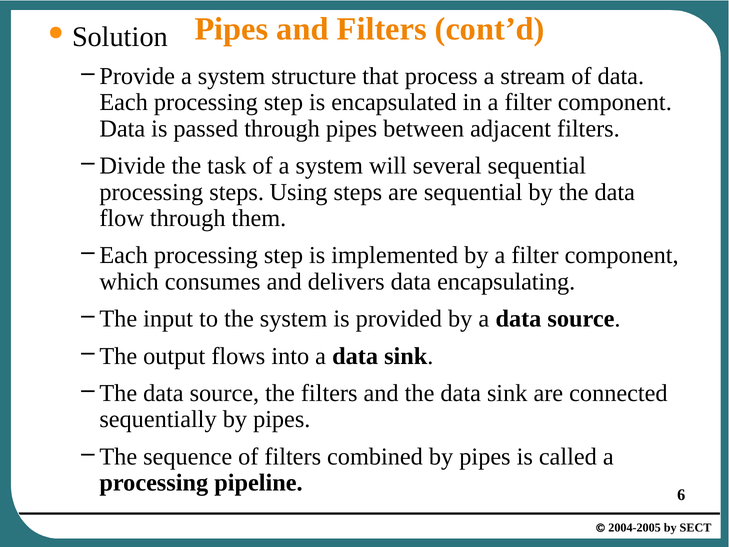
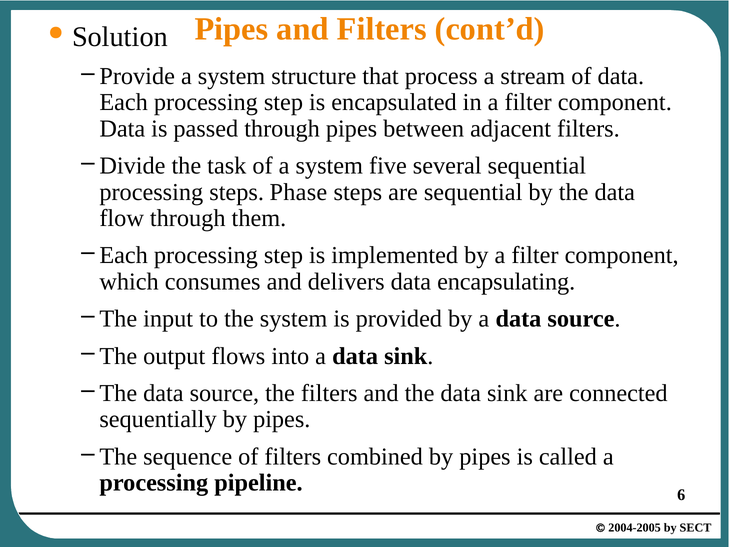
will: will -> five (388, 166)
Using: Using -> Phase (298, 192)
